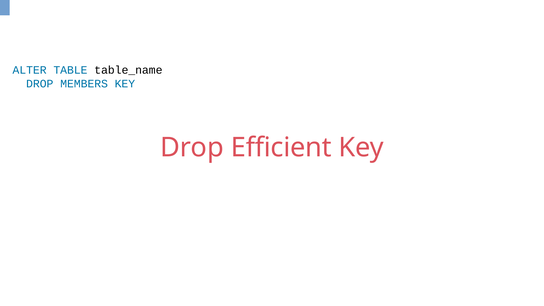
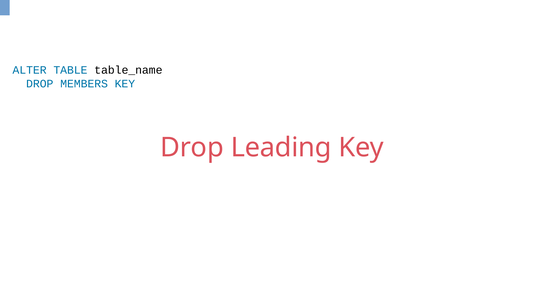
Efficient: Efficient -> Leading (281, 148)
